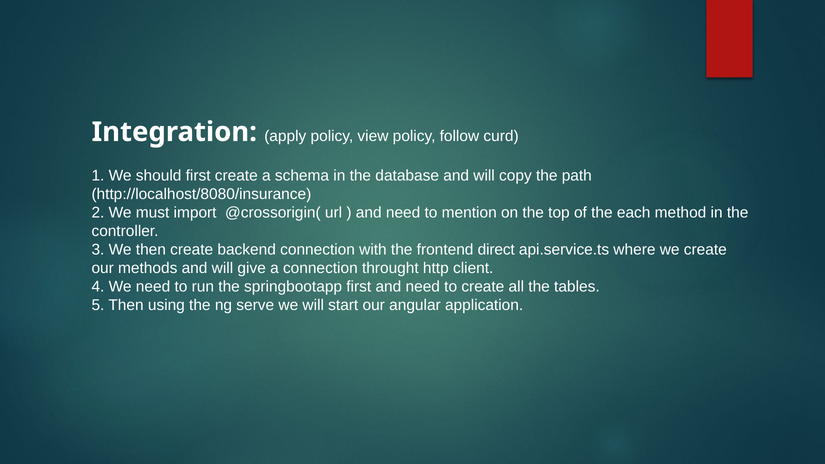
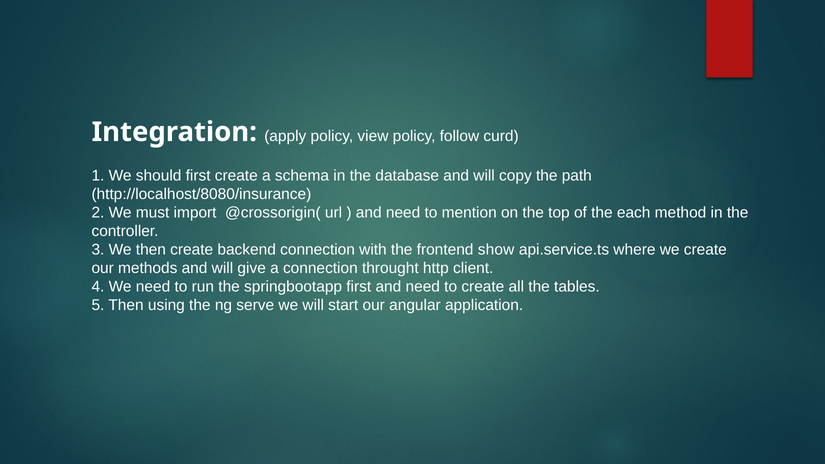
direct: direct -> show (496, 250)
